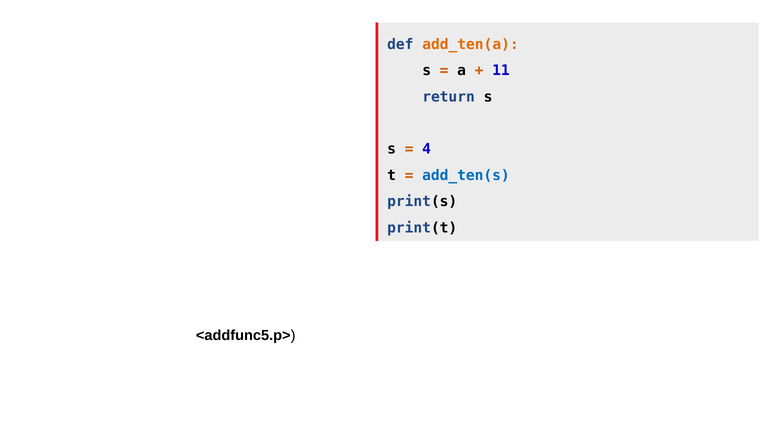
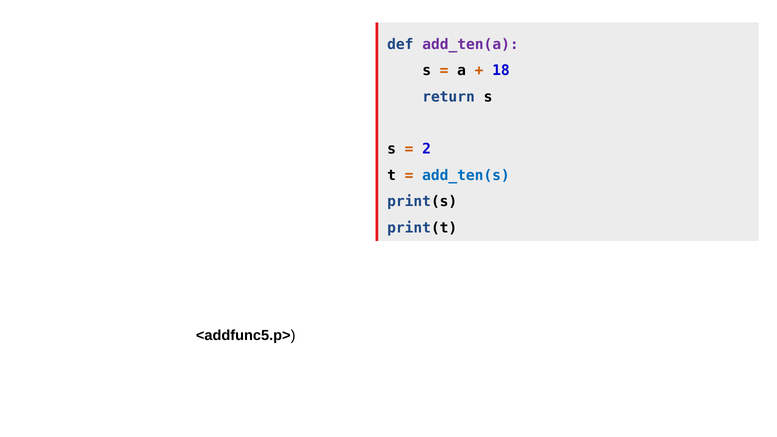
add_ten(a colour: orange -> purple (470, 44)
11: 11 -> 18 (501, 71)
4: 4 -> 2 (427, 149)
